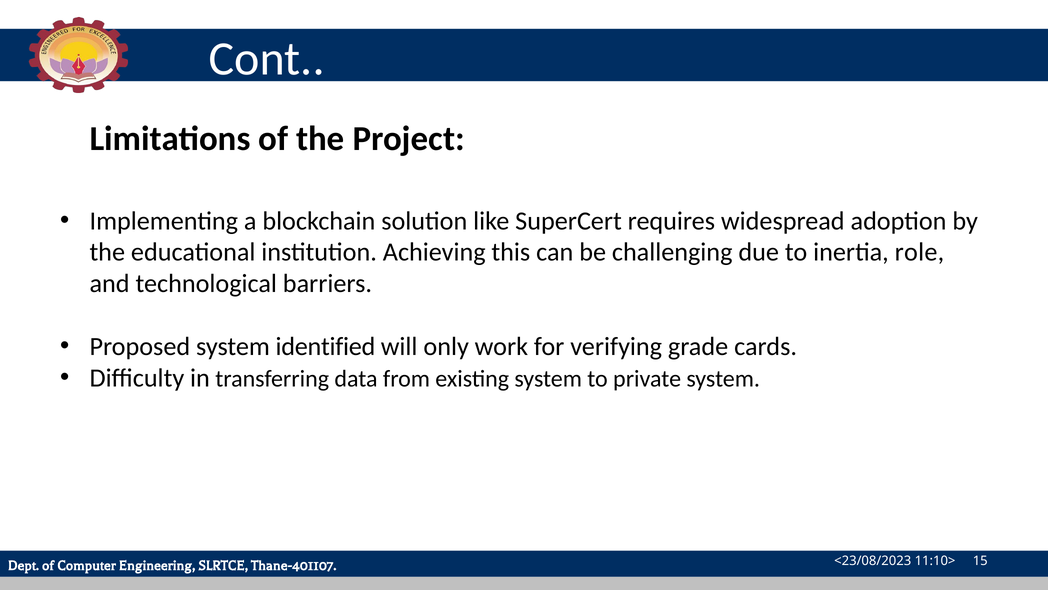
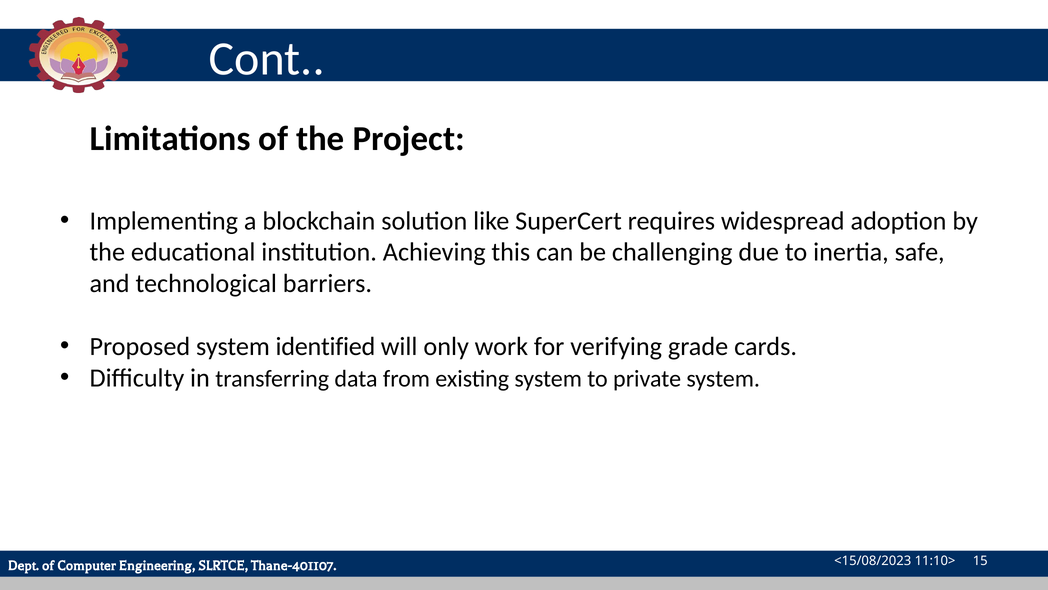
role: role -> safe (920, 252)
<23/08/2023: <23/08/2023 -> <15/08/2023 (873, 561)
